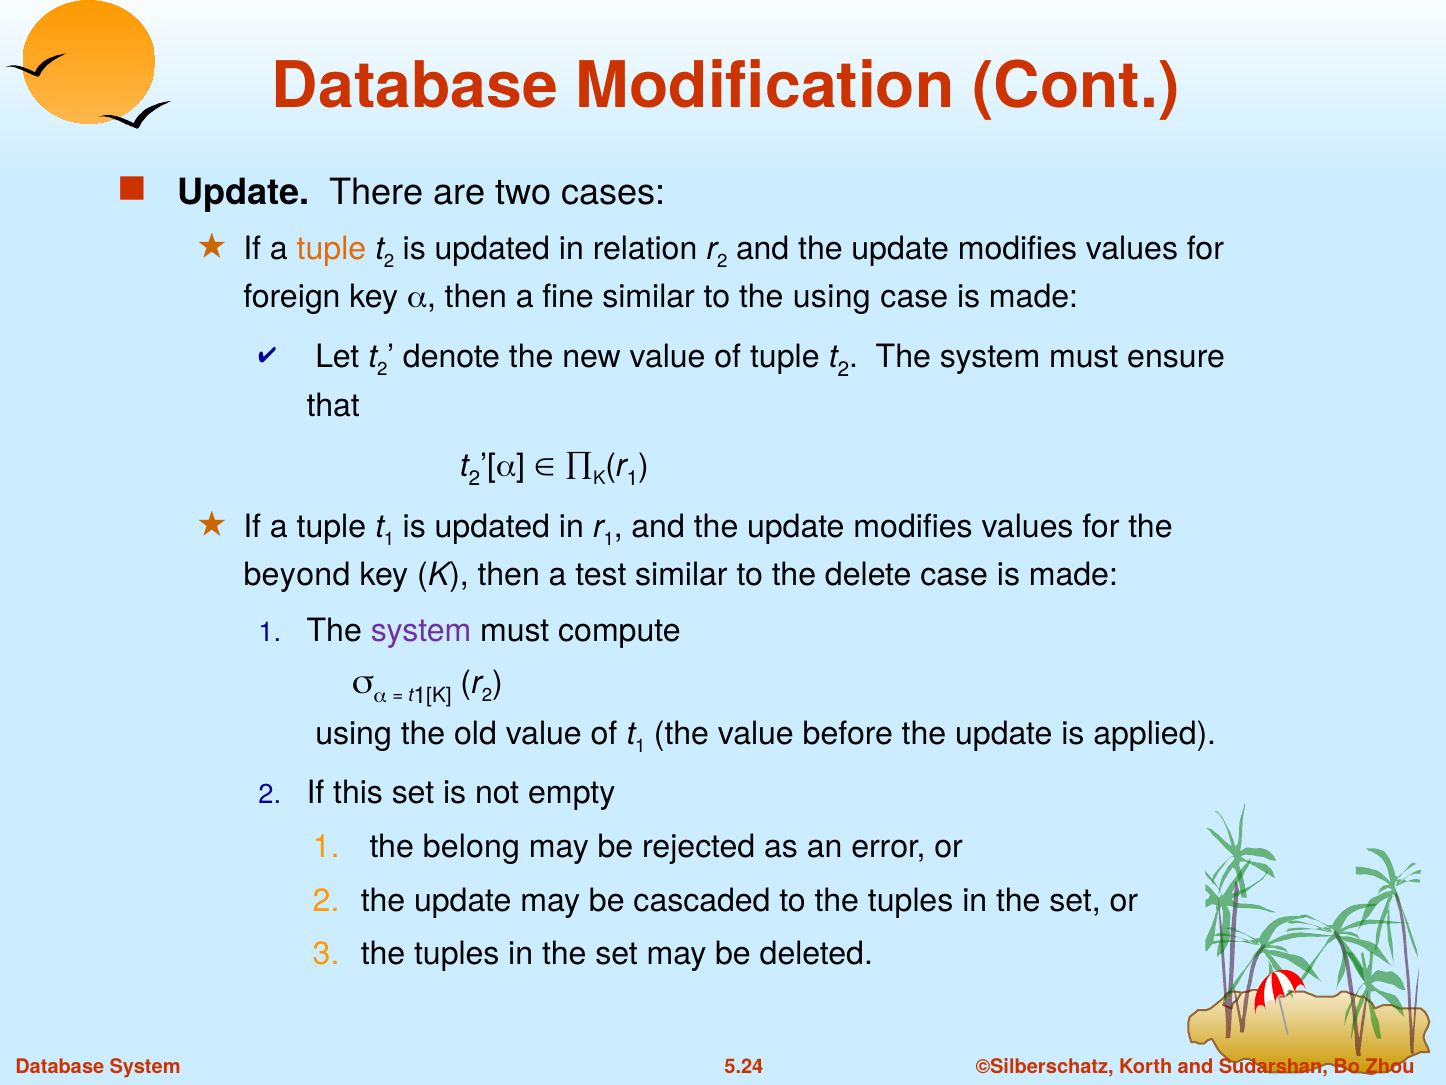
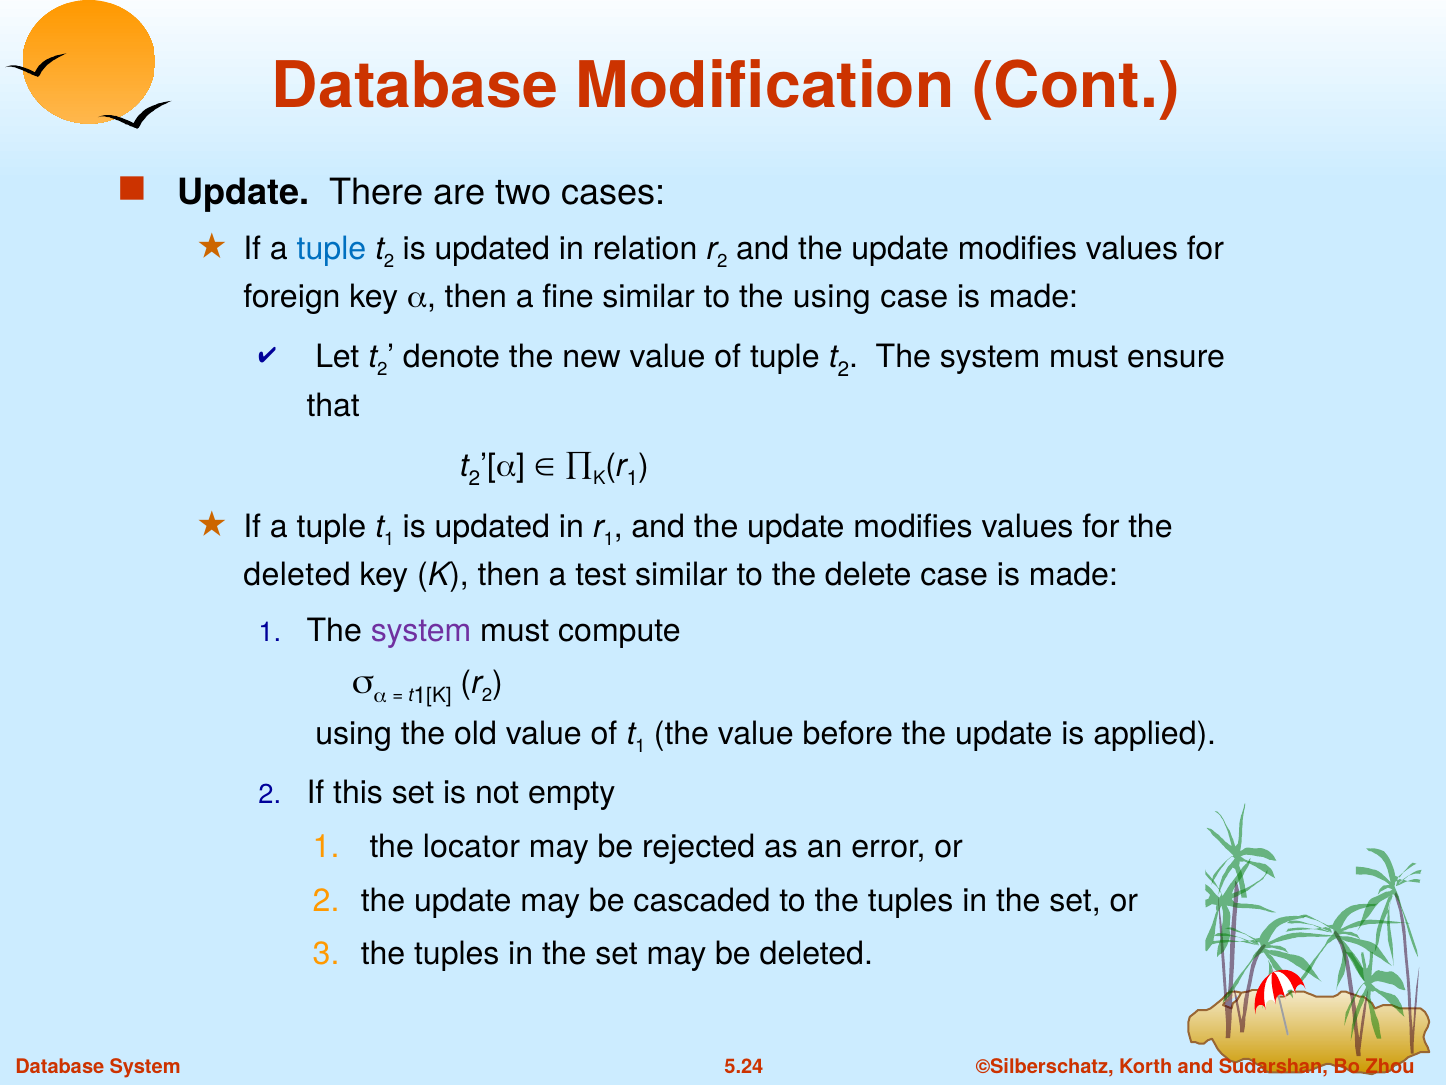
tuple colour: orange -> blue (331, 249)
beyond: beyond -> deleted (297, 574)
belong: belong -> locator (471, 846)
